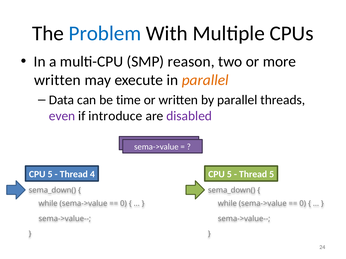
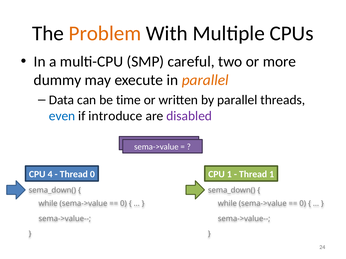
Problem colour: blue -> orange (105, 33)
reason: reason -> careful (191, 62)
written: written -> dummy (58, 80)
even colour: purple -> blue (62, 116)
5: 5 -> 4 (50, 175)
Thread 4: 4 -> 0 (92, 175)
5: 5 -> 1 (229, 175)
Thread 5: 5 -> 1 (272, 175)
